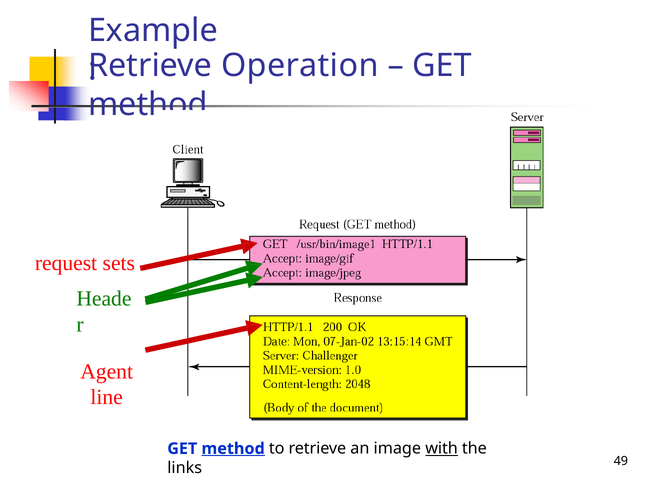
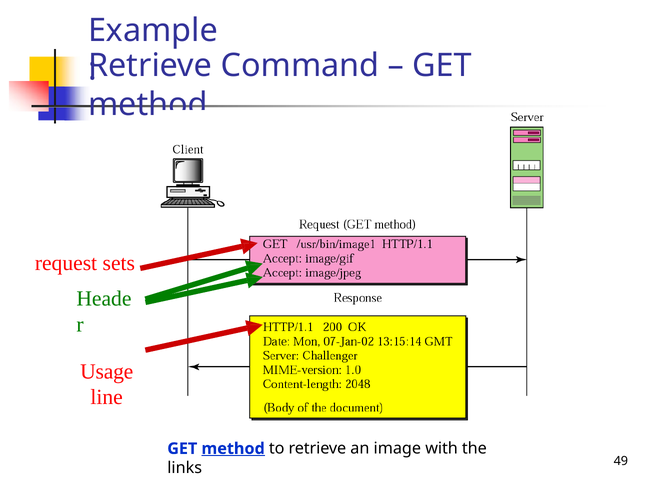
Operation: Operation -> Command (300, 66)
Agent: Agent -> Usage (107, 371)
with underline: present -> none (442, 449)
